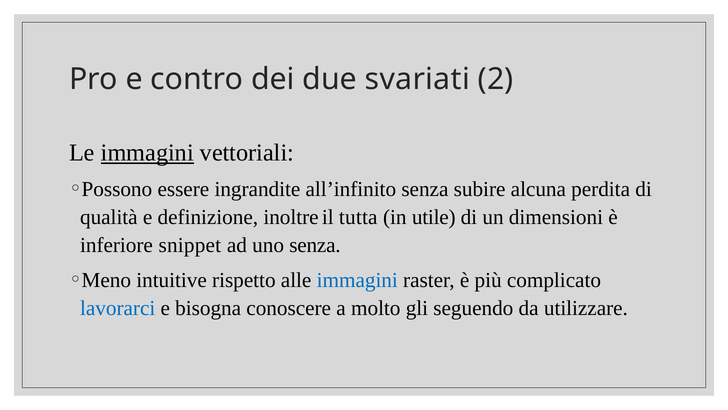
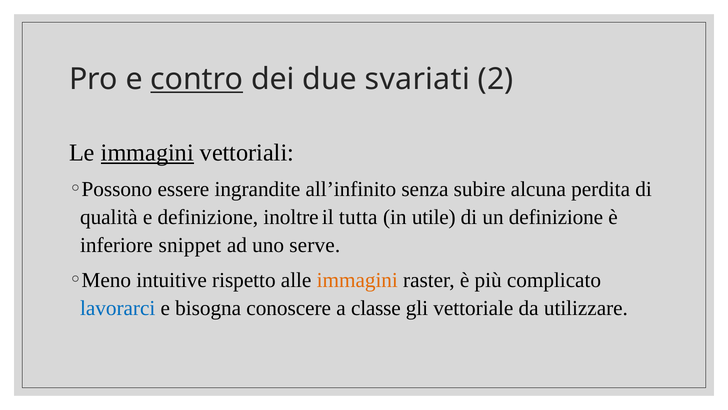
contro underline: none -> present (197, 79)
un dimensioni: dimensioni -> definizione (556, 217)
uno senza: senza -> serve (315, 245)
immagini colour: blue -> orange (357, 280)
molto: molto -> classe (376, 308)
seguendo: seguendo -> vettoriale (473, 308)
